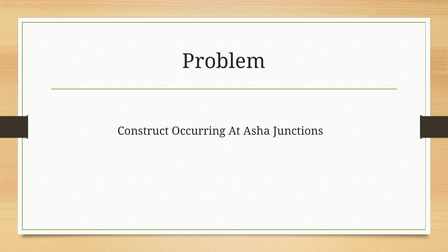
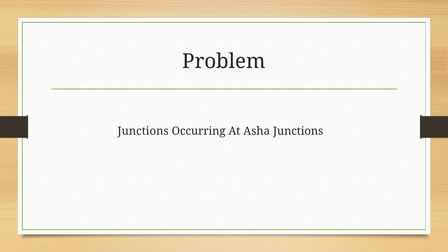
Construct: Construct -> Junctions (143, 131)
